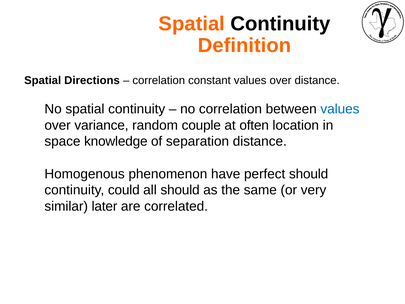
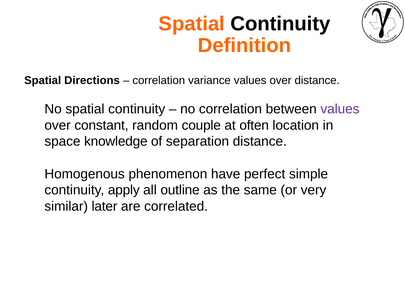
constant: constant -> variance (209, 80)
values colour: blue -> purple (340, 109)
variance: variance -> constant (101, 125)
perfect should: should -> simple (309, 174)
could: could -> apply (124, 190)
all should: should -> outline (180, 190)
